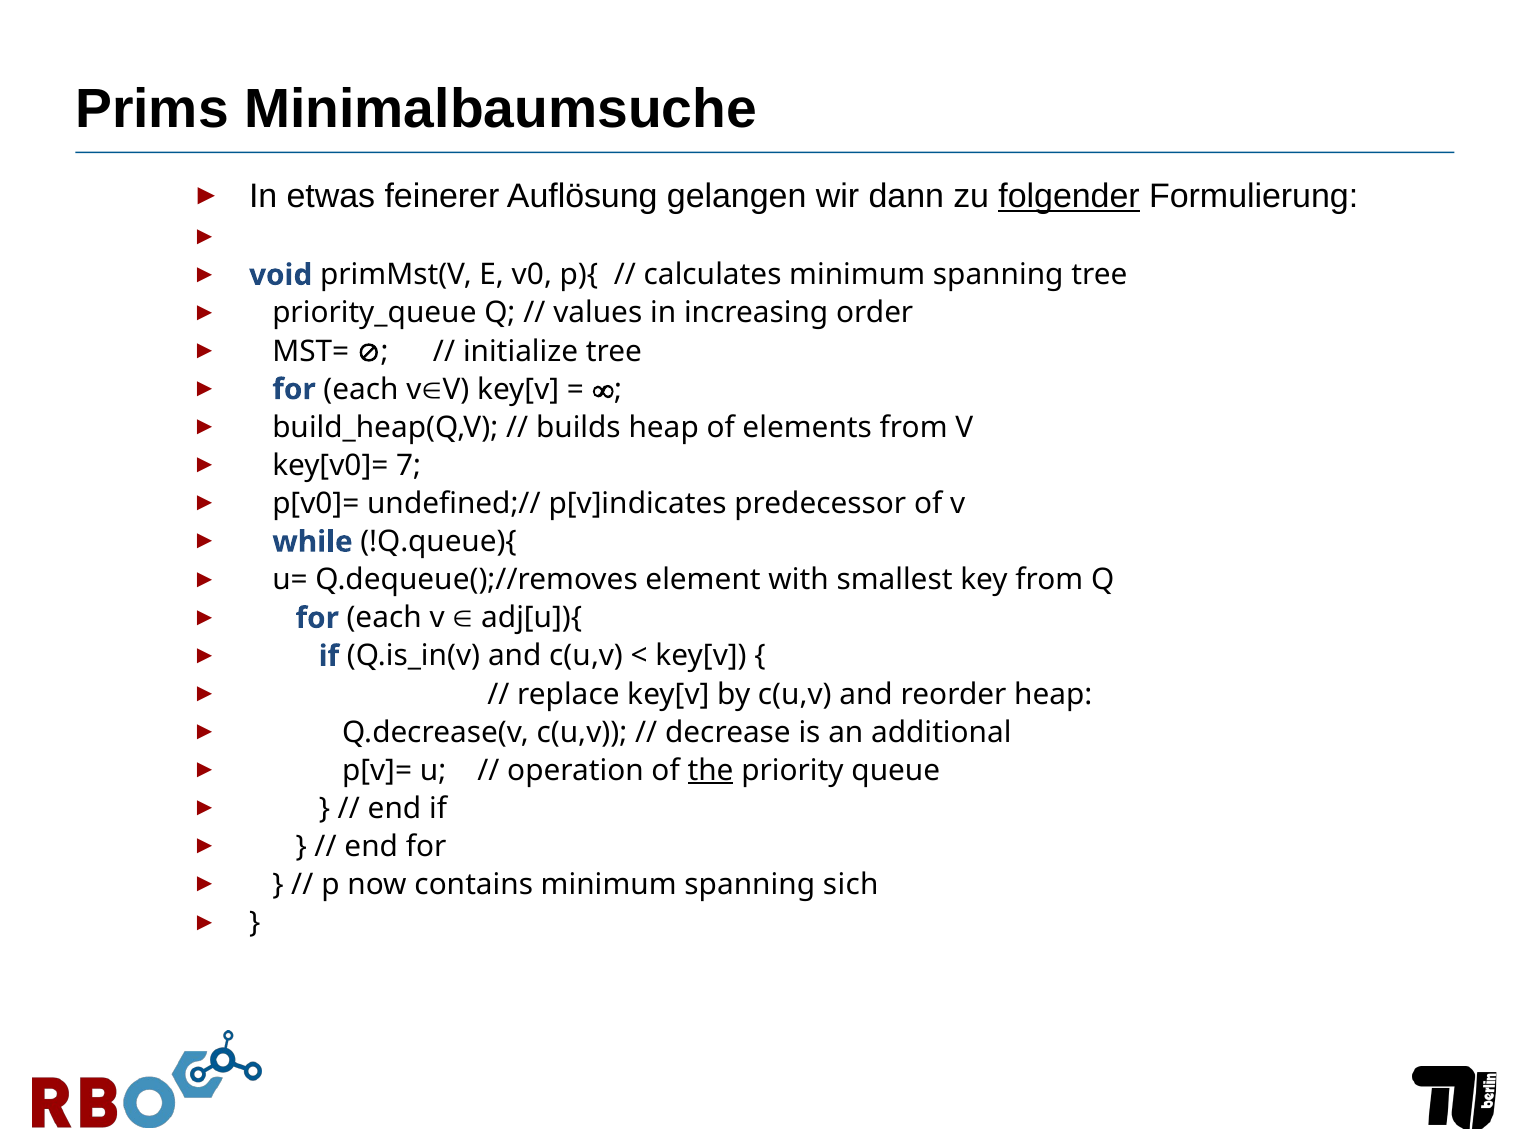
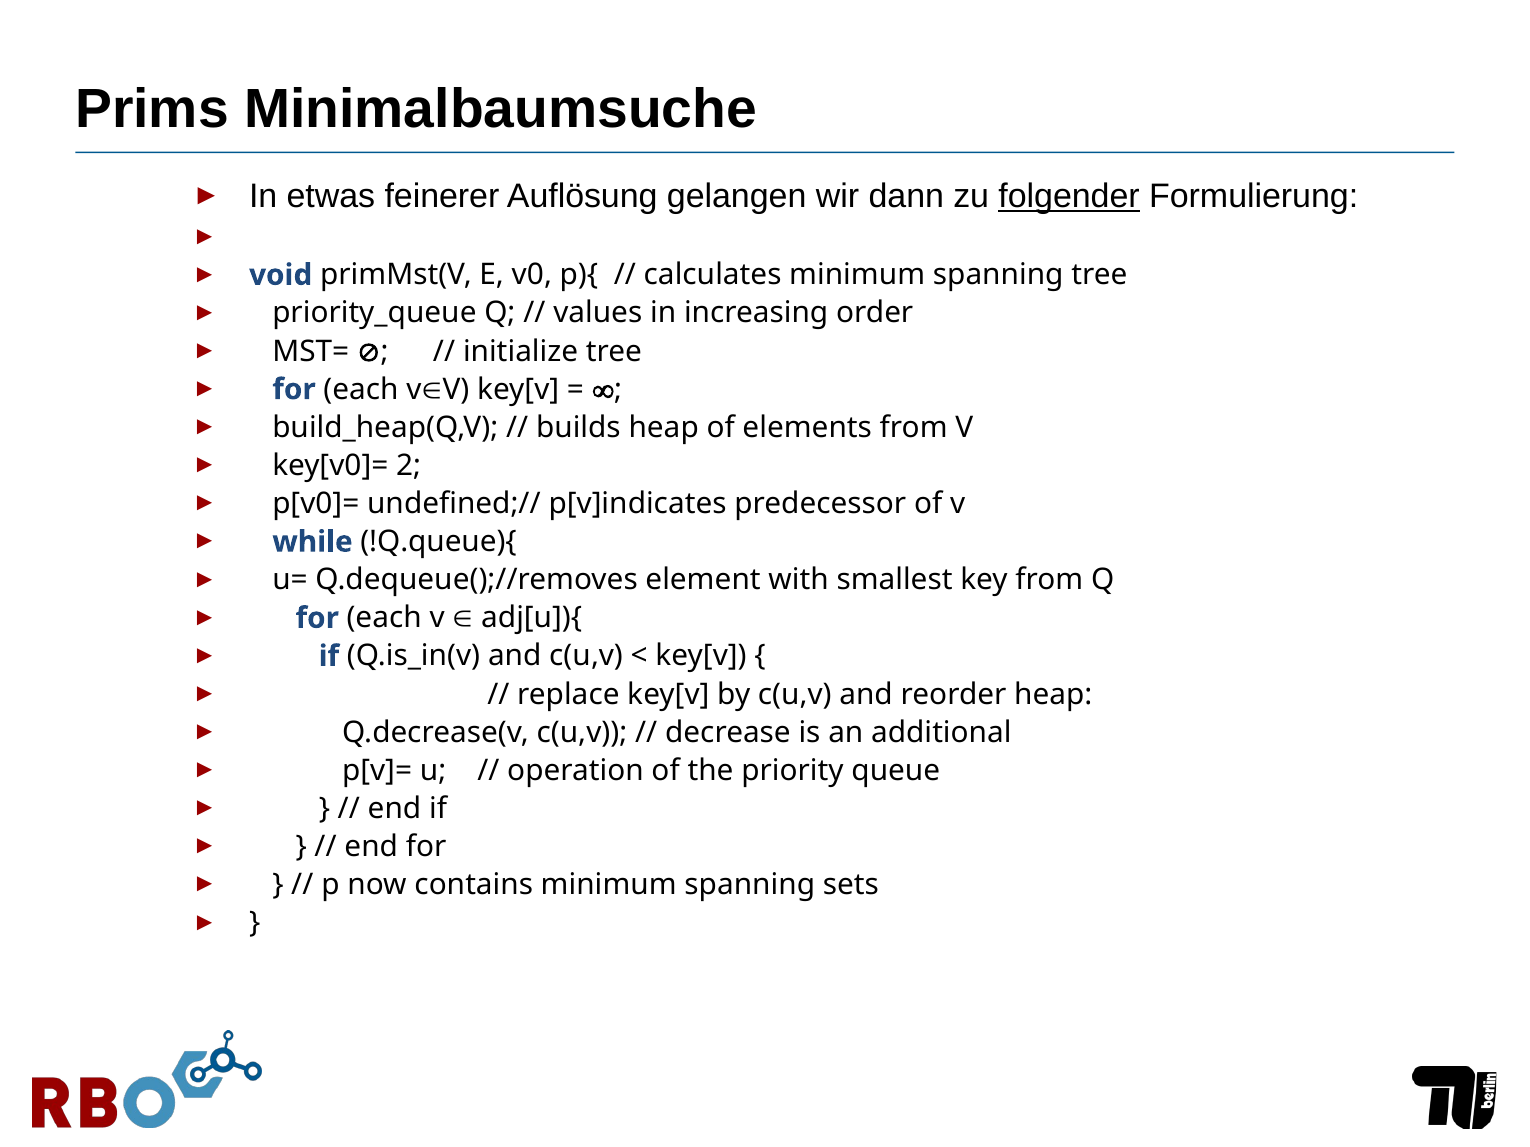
7: 7 -> 2 (409, 466)
the underline: present -> none (711, 771)
sich: sich -> sets (851, 885)
